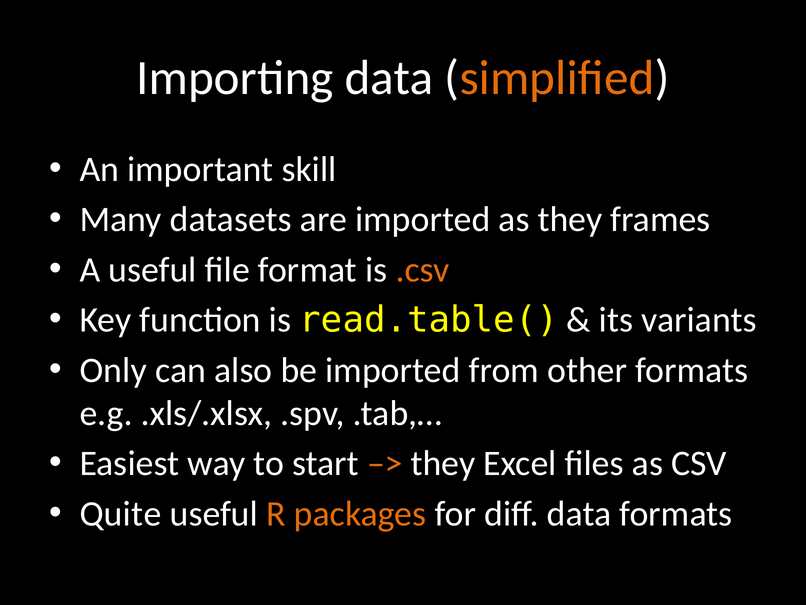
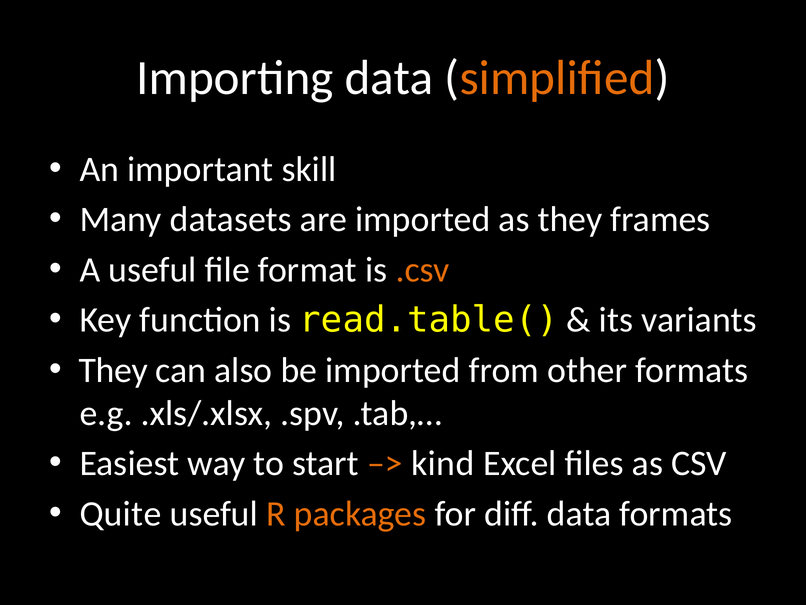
Only: Only -> They (113, 370)
they: they -> kind (443, 463)
